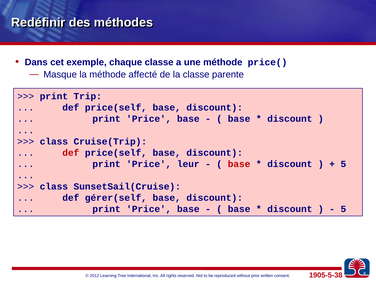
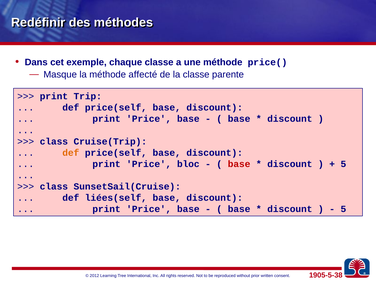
def colour: red -> orange (71, 153)
leur: leur -> bloc (188, 164)
gérer(self: gérer(self -> liées(self (116, 198)
